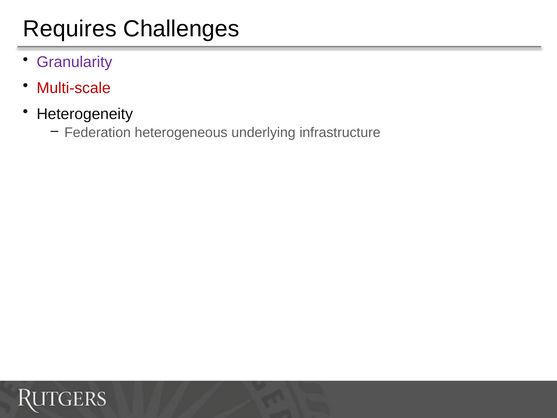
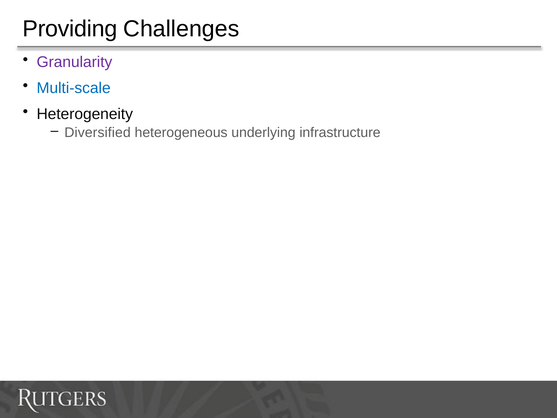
Requires: Requires -> Providing (70, 29)
Multi-scale colour: red -> blue (74, 88)
Federation: Federation -> Diversified (98, 133)
